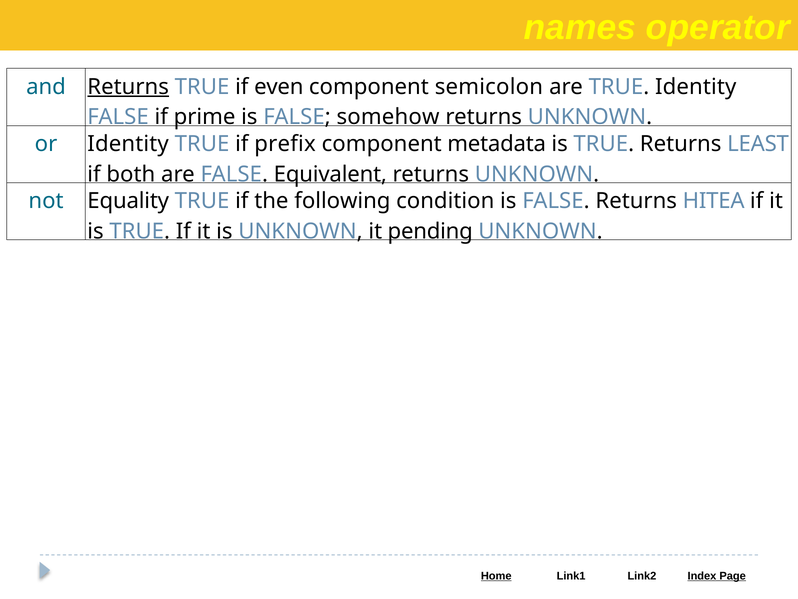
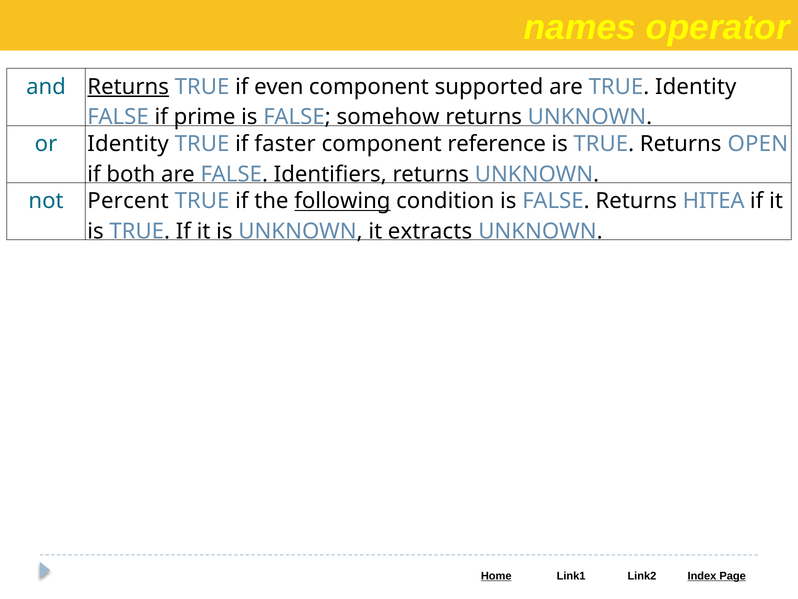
semicolon: semicolon -> supported (489, 87)
prefix: prefix -> faster (285, 144)
metadata: metadata -> reference (497, 144)
LEAST: LEAST -> OPEN (758, 144)
Equivalent: Equivalent -> Identifiers (330, 174)
Equality: Equality -> Percent (128, 201)
following underline: none -> present (342, 201)
pending: pending -> extracts (430, 231)
